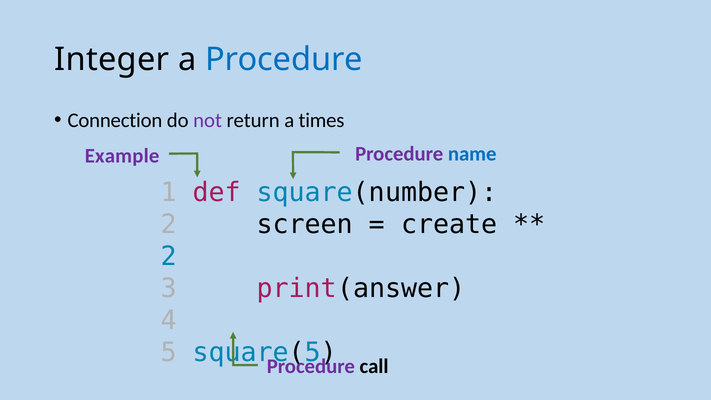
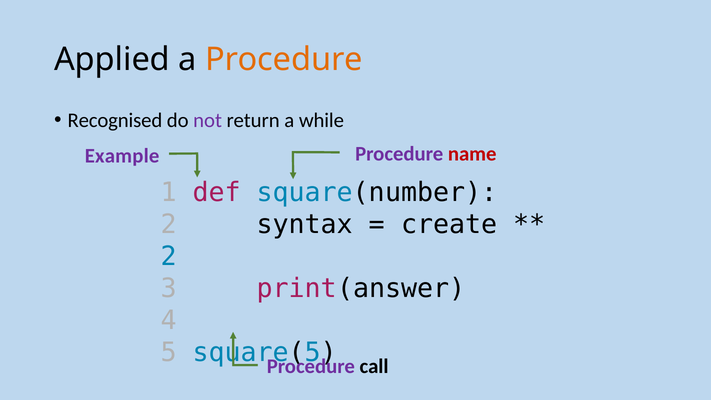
Integer: Integer -> Applied (112, 60)
Procedure colour: blue -> orange (284, 60)
Connection: Connection -> Recognised (115, 120)
times: times -> while (321, 120)
name colour: blue -> red (472, 154)
screen: screen -> syntax (305, 224)
